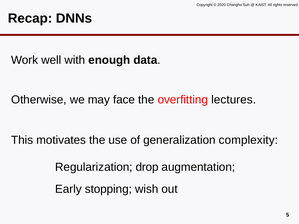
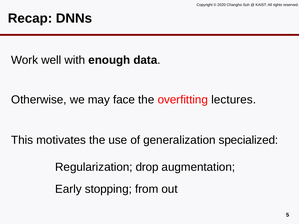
complexity: complexity -> specialized (248, 140)
wish: wish -> from (147, 189)
